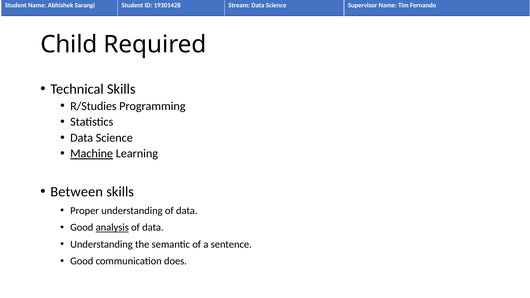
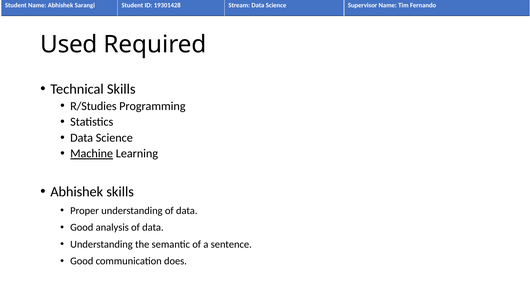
Child: Child -> Used (69, 45)
Between: Between -> Abhishek (77, 192)
analysis underline: present -> none (112, 228)
